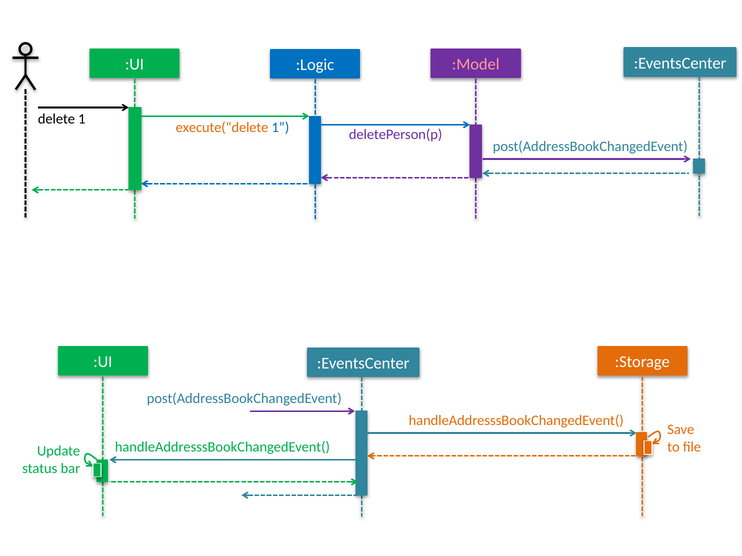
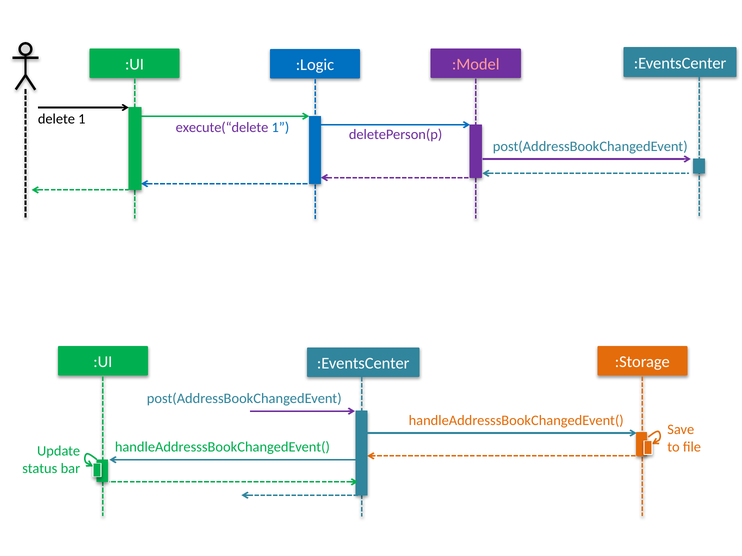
execute(“delete colour: orange -> purple (222, 128)
